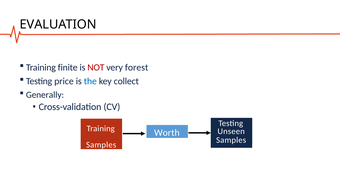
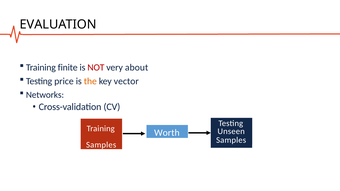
forest: forest -> about (137, 68)
the colour: blue -> orange (90, 81)
collect: collect -> vector (126, 81)
Generally: Generally -> Networks (45, 95)
